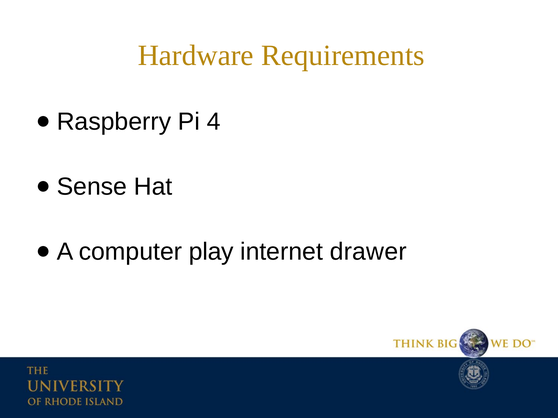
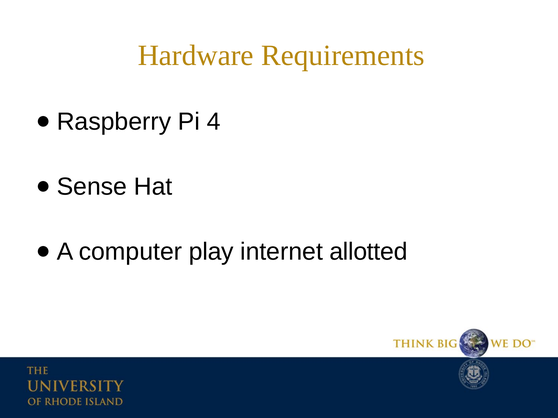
drawer: drawer -> allotted (368, 252)
